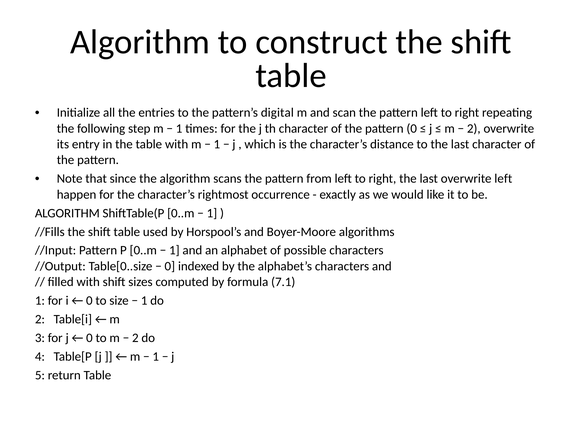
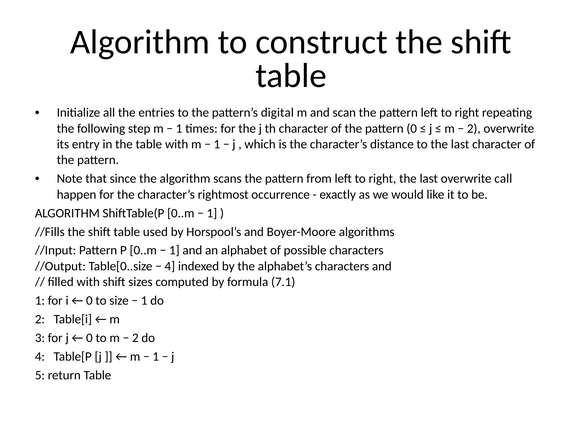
overwrite left: left -> call (503, 179)
0: 0 -> 4 (170, 266)
